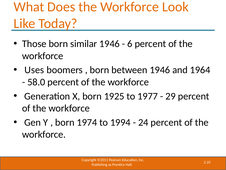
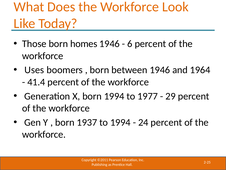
similar: similar -> homes (84, 44)
58.0: 58.0 -> 41.4 (36, 82)
born 1925: 1925 -> 1994 (114, 96)
1974: 1974 -> 1937 (87, 122)
